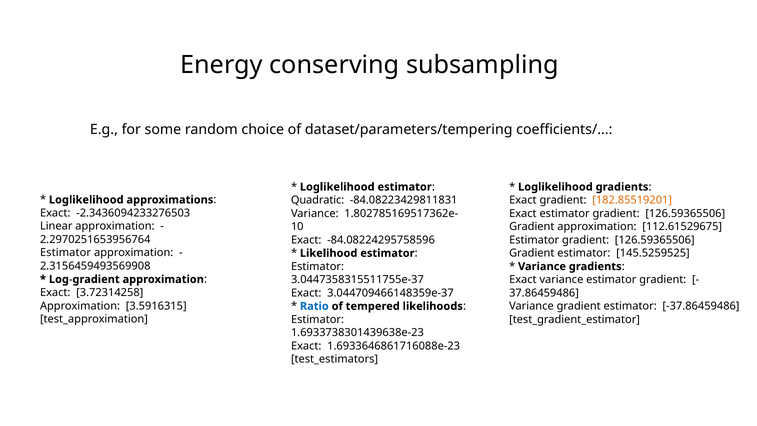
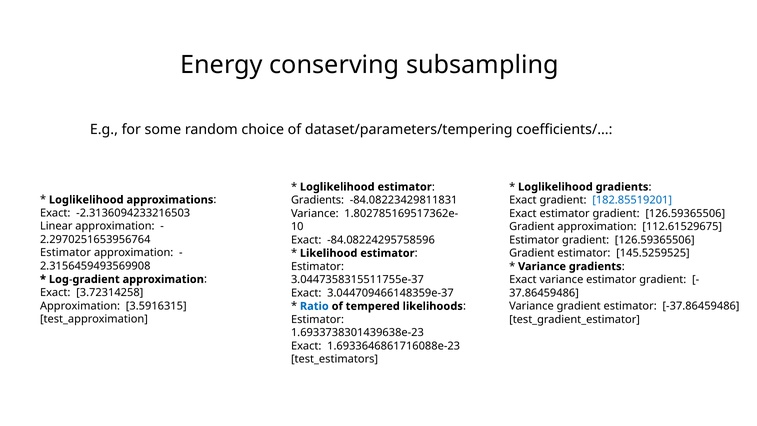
Quadratic: Quadratic -> Gradients (318, 200)
182.85519201 colour: orange -> blue (632, 200)
-2.3436094233276503: -2.3436094233276503 -> -2.3136094233216503 (133, 213)
